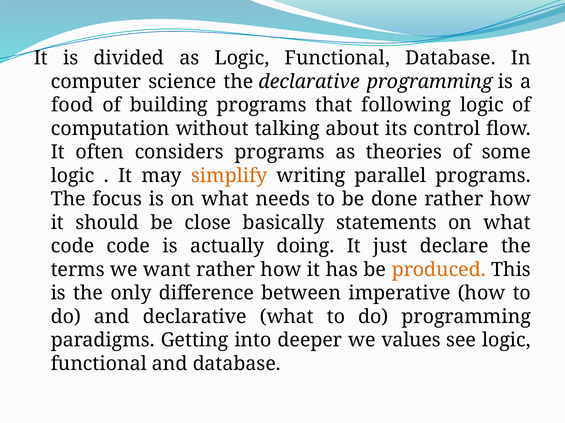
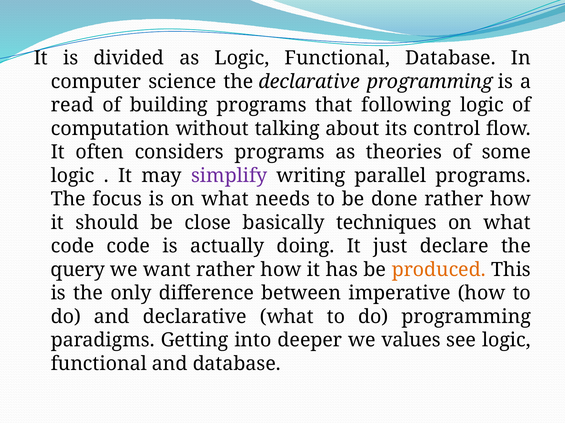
food: food -> read (72, 105)
simplify colour: orange -> purple (229, 176)
statements: statements -> techniques (386, 223)
terms: terms -> query (78, 270)
